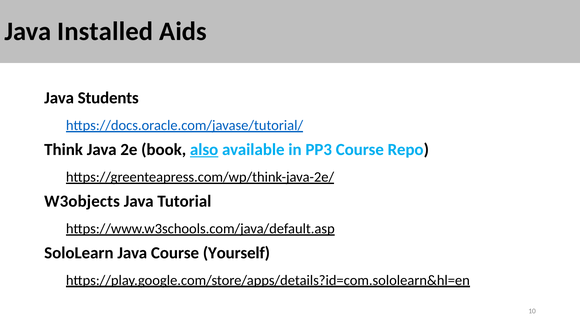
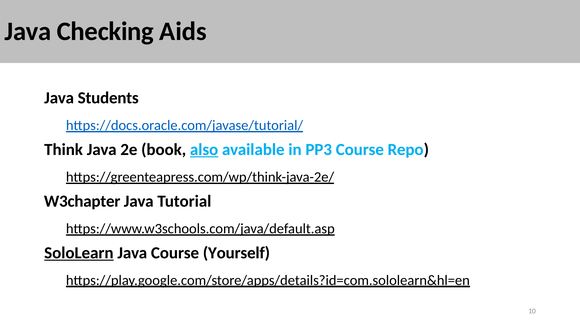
Installed: Installed -> Checking (105, 31)
W3objects: W3objects -> W3chapter (82, 201)
SoloLearn underline: none -> present (79, 253)
